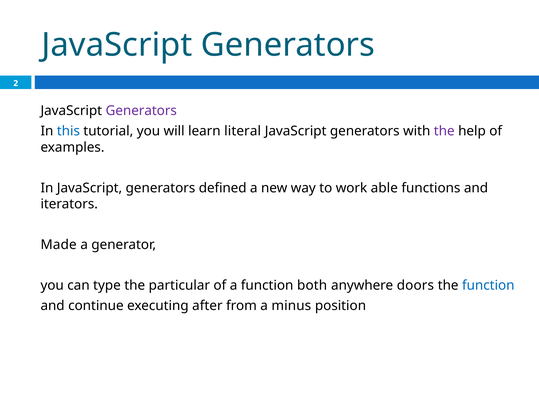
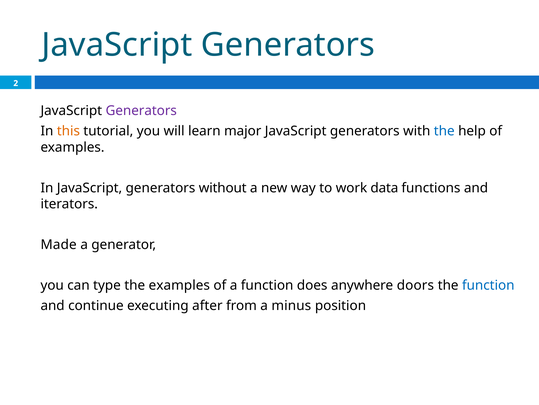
this colour: blue -> orange (68, 131)
literal: literal -> major (243, 131)
the colour: purple -> blue (444, 131)
defined: defined -> without (223, 188)
able: able -> data (384, 188)
the particular: particular -> examples (179, 285)
both: both -> does (312, 285)
